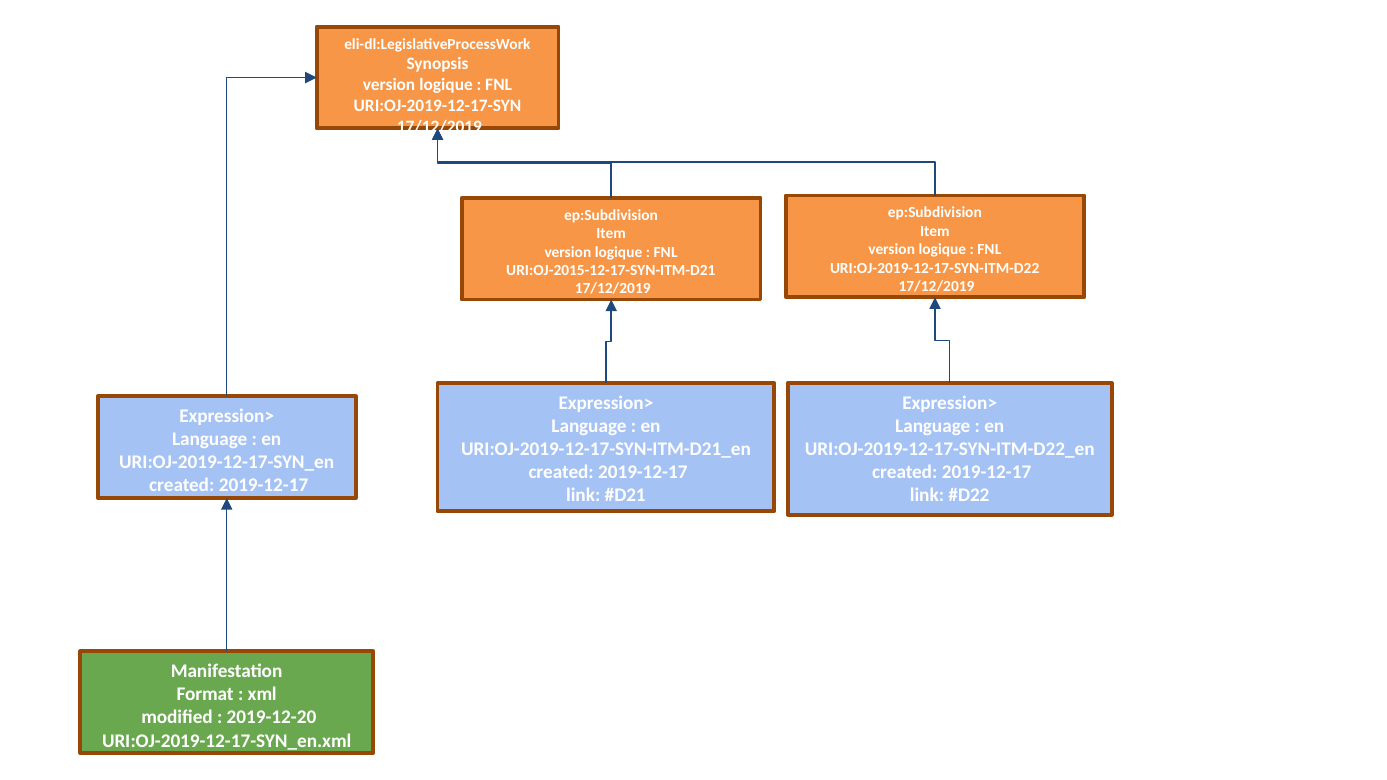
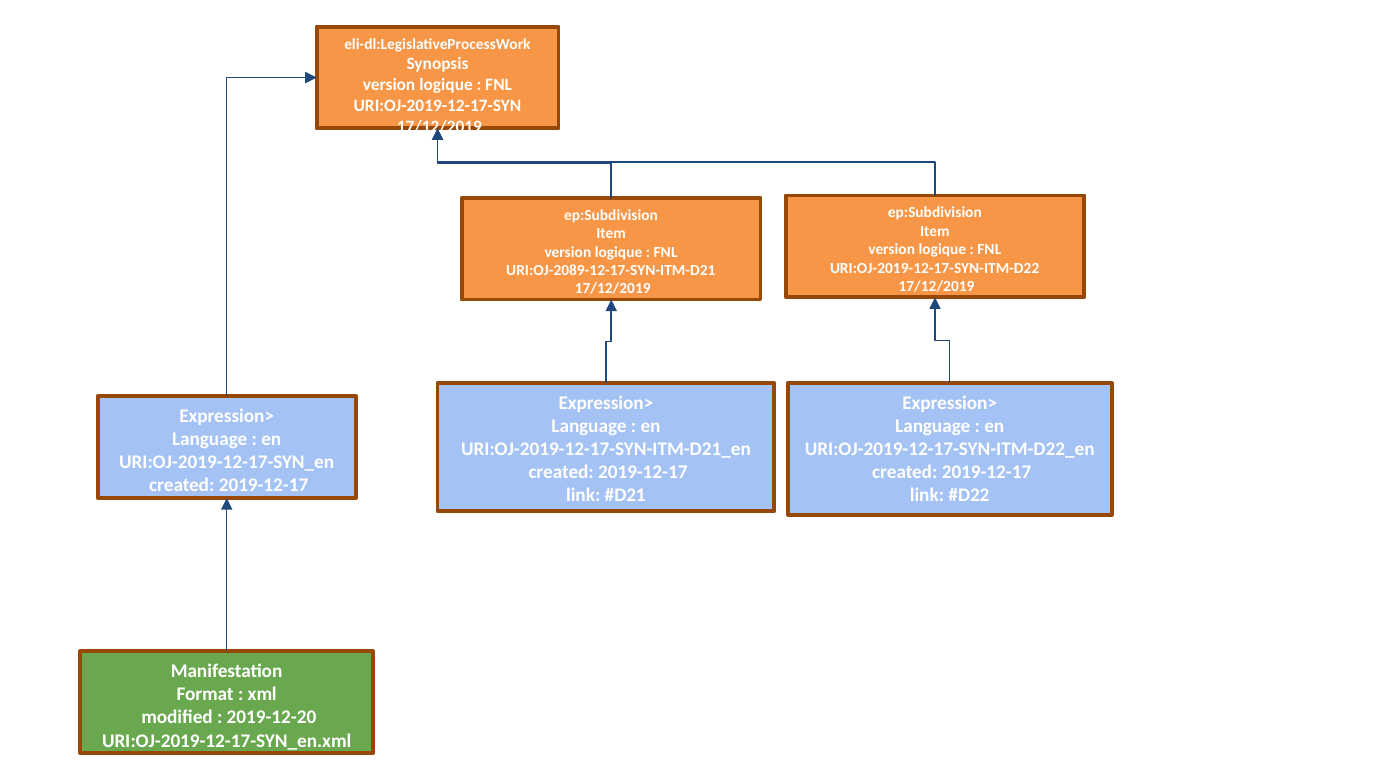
URI:OJ-2015-12-17-SYN-ITM-D21: URI:OJ-2015-12-17-SYN-ITM-D21 -> URI:OJ-2089-12-17-SYN-ITM-D21 (611, 271)
